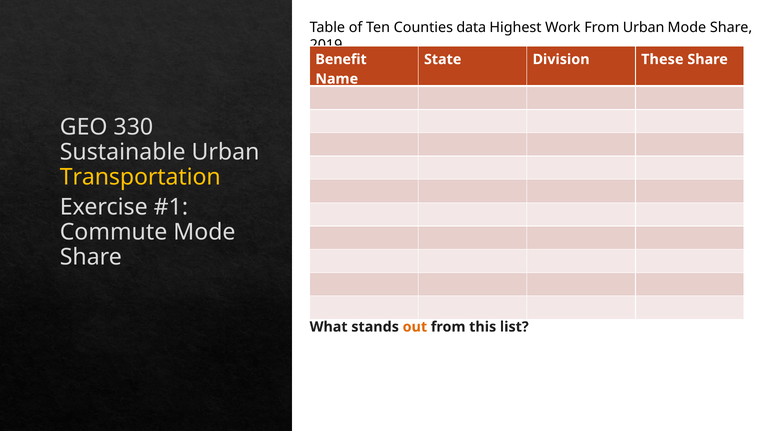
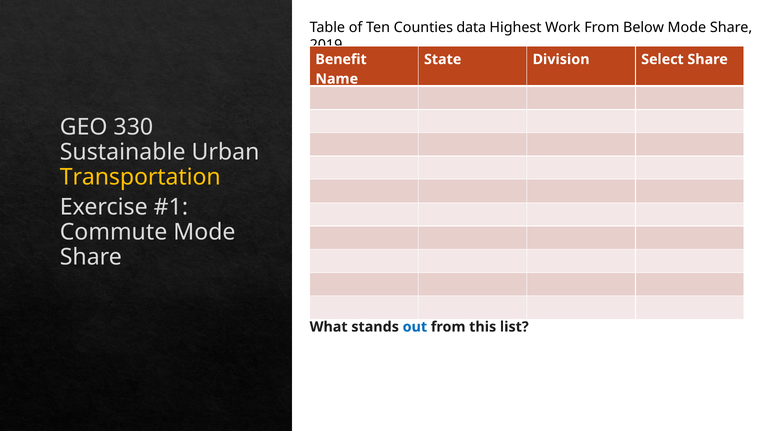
From Urban: Urban -> Below (644, 28)
These: These -> Select (662, 59)
out colour: orange -> blue (415, 326)
